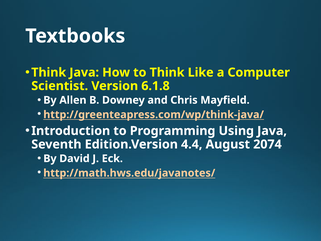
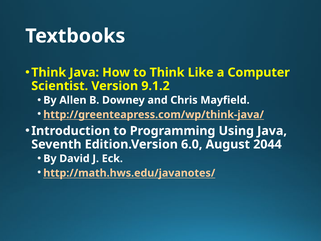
6.1.8: 6.1.8 -> 9.1.2 (156, 86)
4.4: 4.4 -> 6.0 (192, 144)
2074: 2074 -> 2044 (267, 144)
